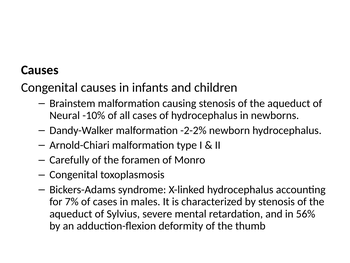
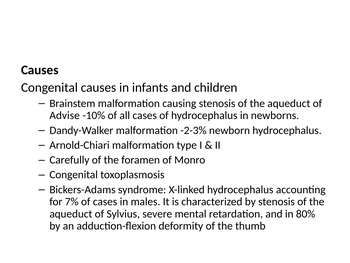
Neural: Neural -> Advise (65, 115)
-2-2%: -2-2% -> -2-3% (193, 130)
56%: 56% -> 80% (306, 213)
